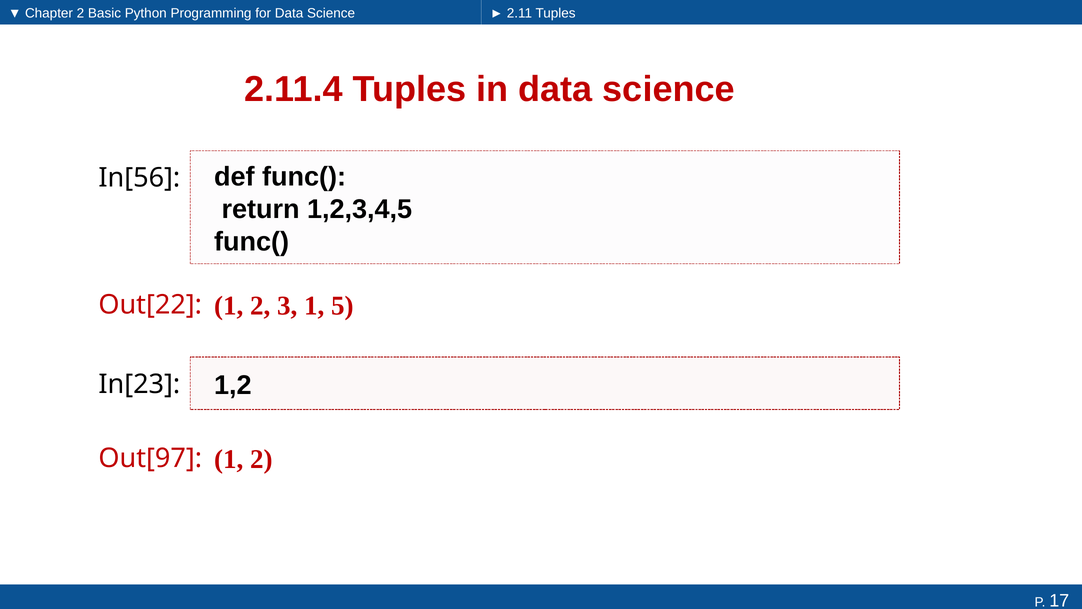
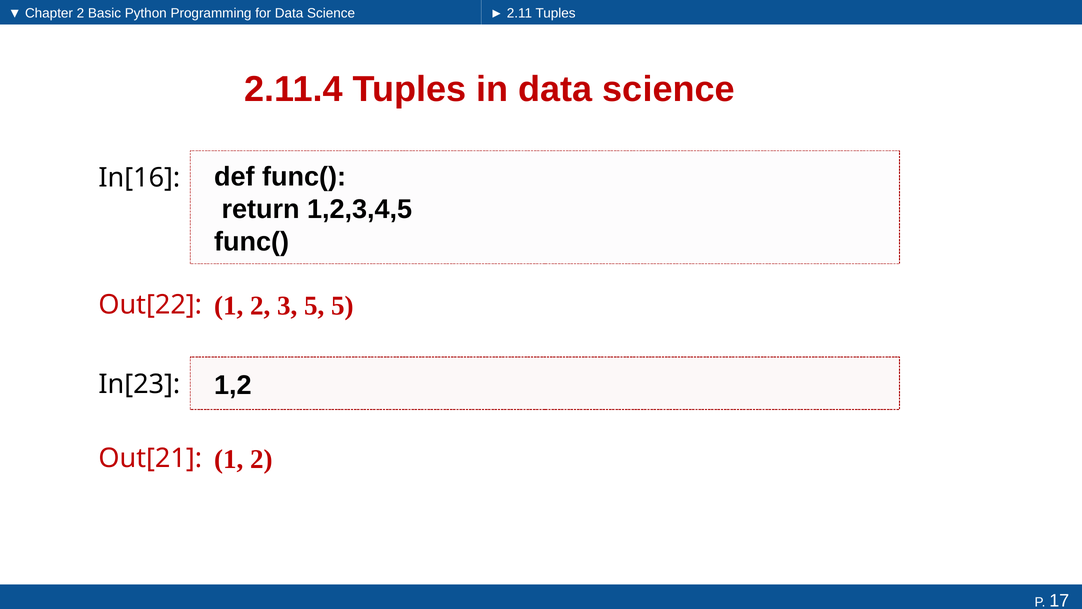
In[56: In[56 -> In[16 (139, 178)
3 1: 1 -> 5 (314, 306)
Out[97: Out[97 -> Out[21 (150, 458)
